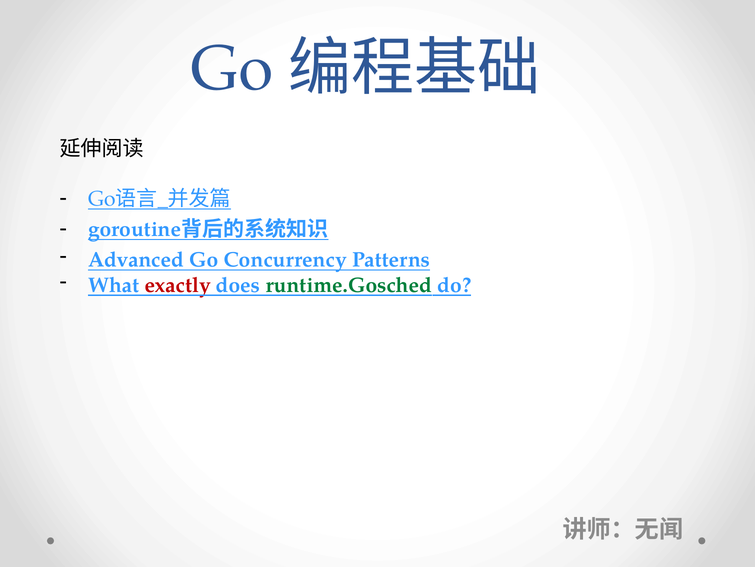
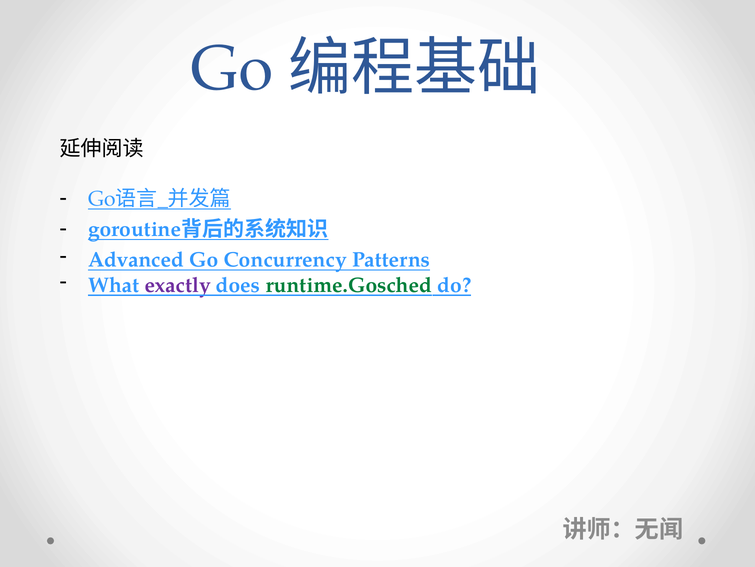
exactly colour: red -> purple (178, 285)
